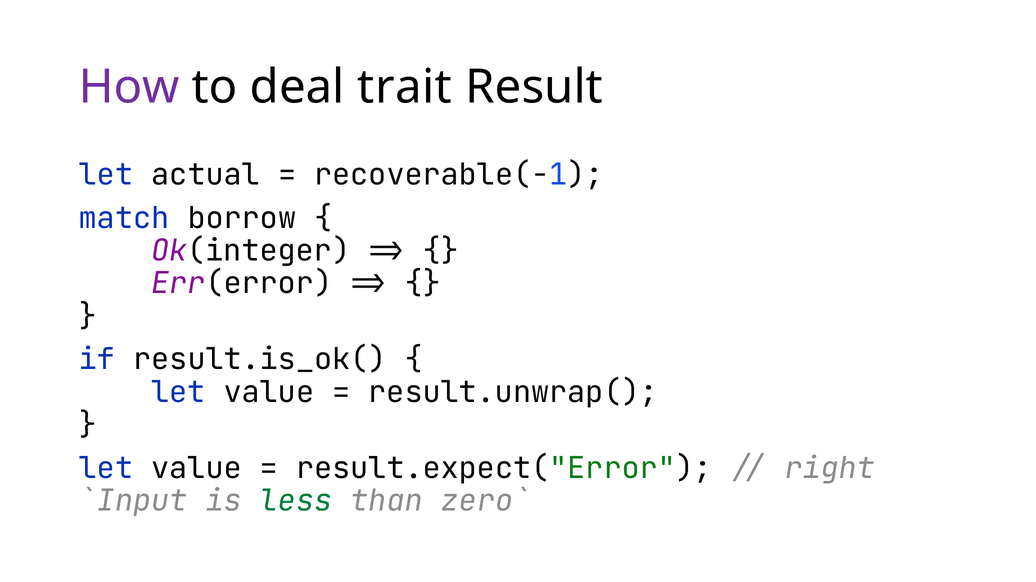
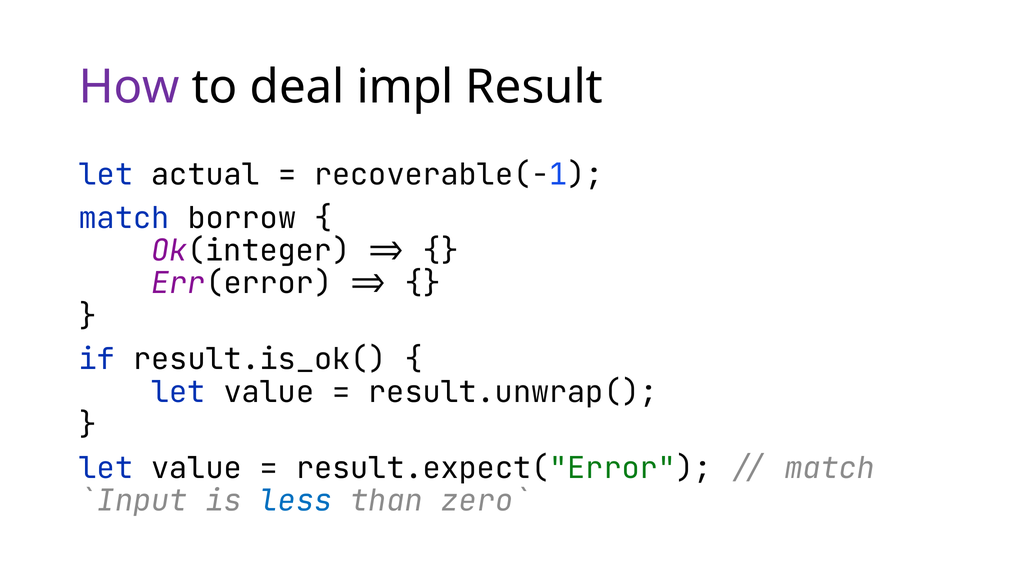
trait: trait -> impl (405, 87)
right: right -> match (830, 469)
less colour: green -> blue (296, 501)
